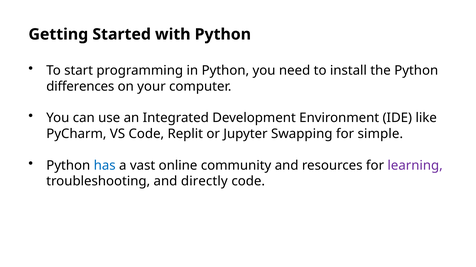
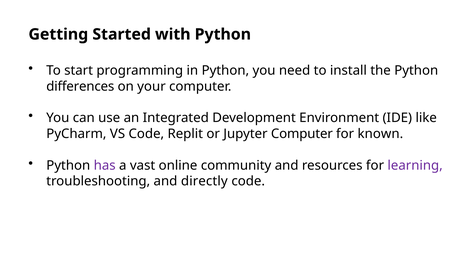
Jupyter Swapping: Swapping -> Computer (302, 134)
simple: simple -> known (380, 134)
has colour: blue -> purple (105, 166)
